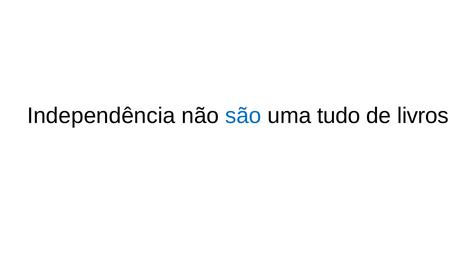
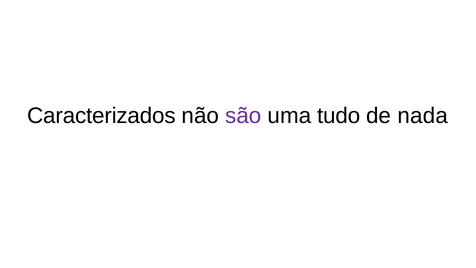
Independência: Independência -> Caracterizados (101, 116)
são colour: blue -> purple (243, 116)
livros: livros -> nada (423, 116)
